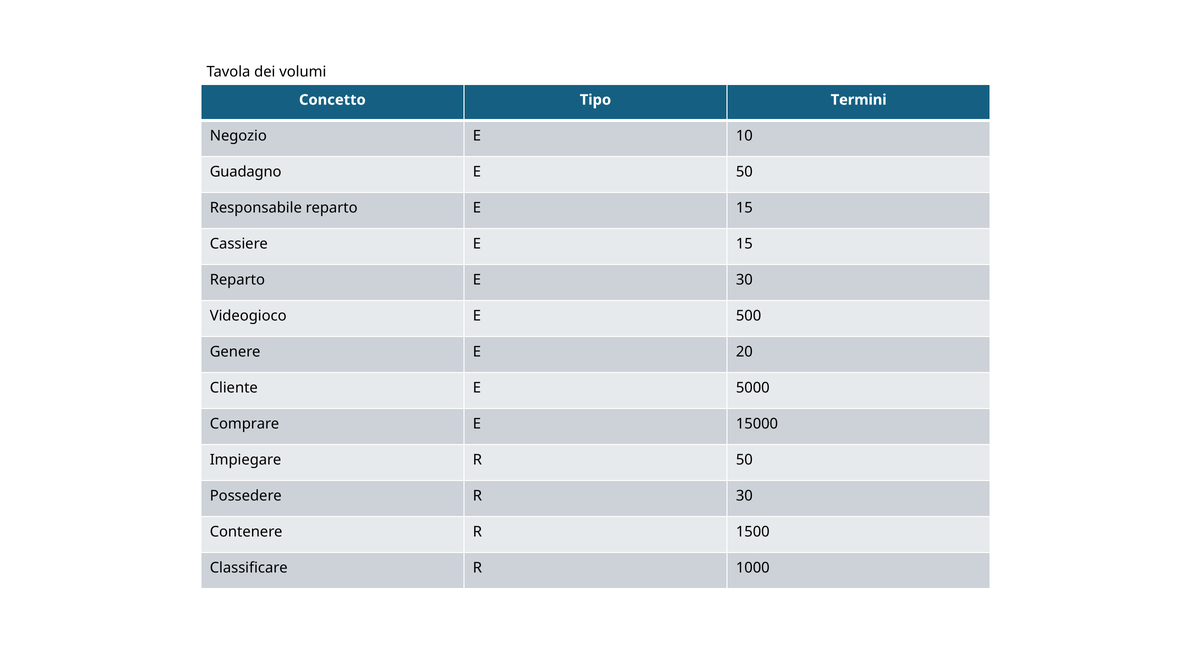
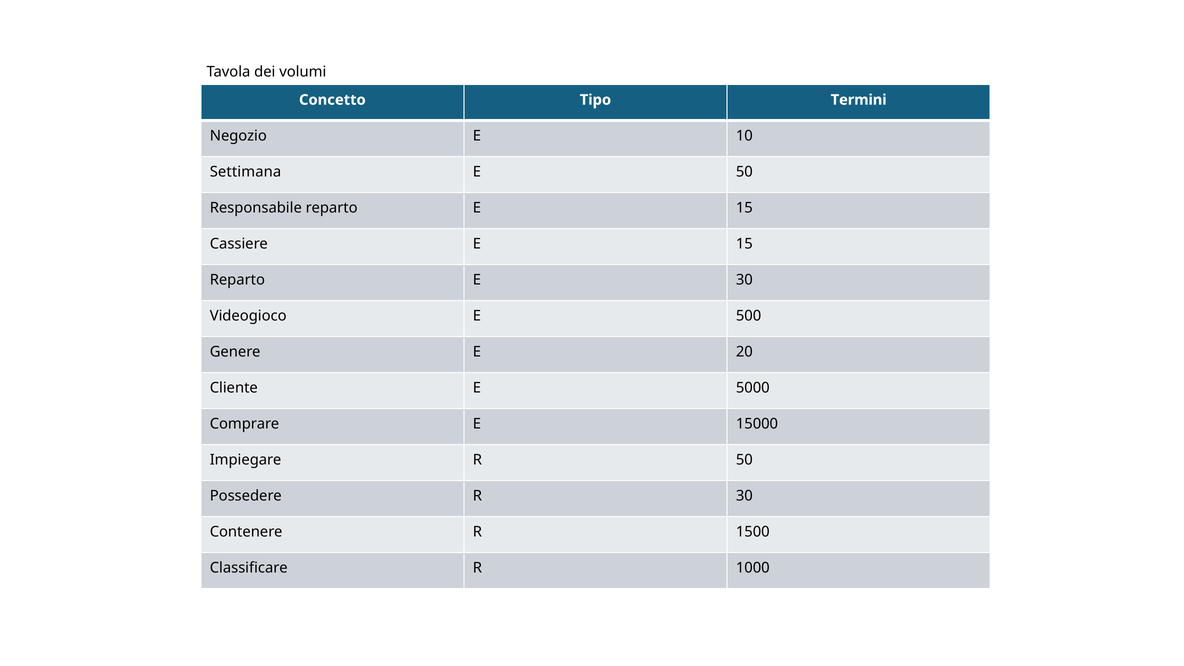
Guadagno: Guadagno -> Settimana (245, 172)
